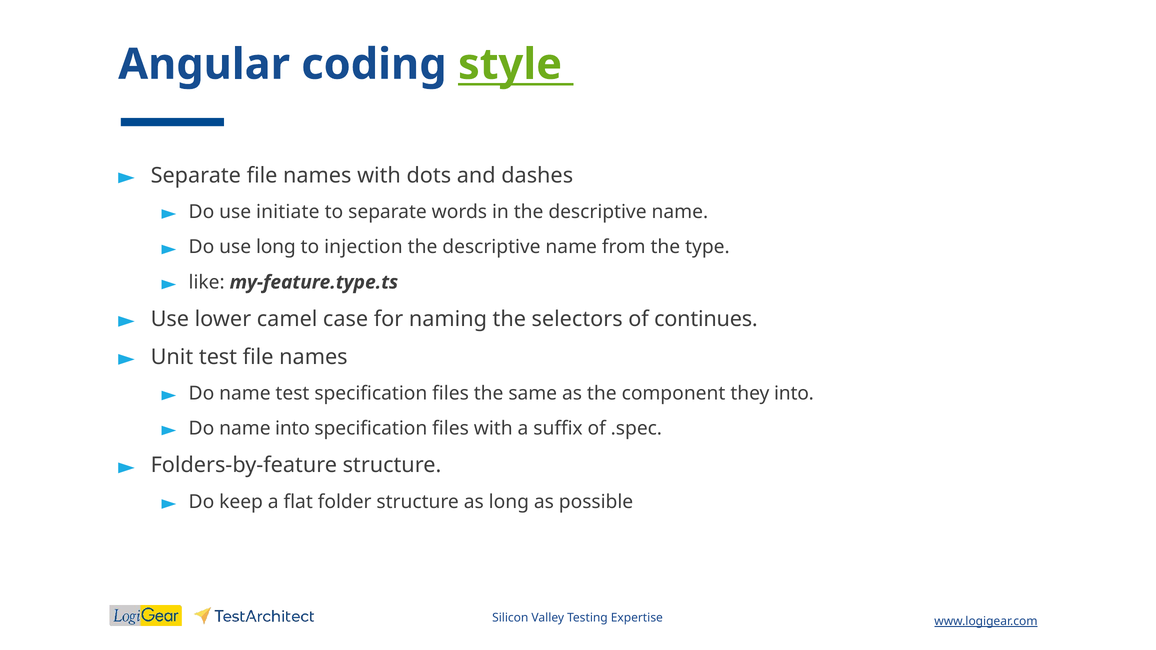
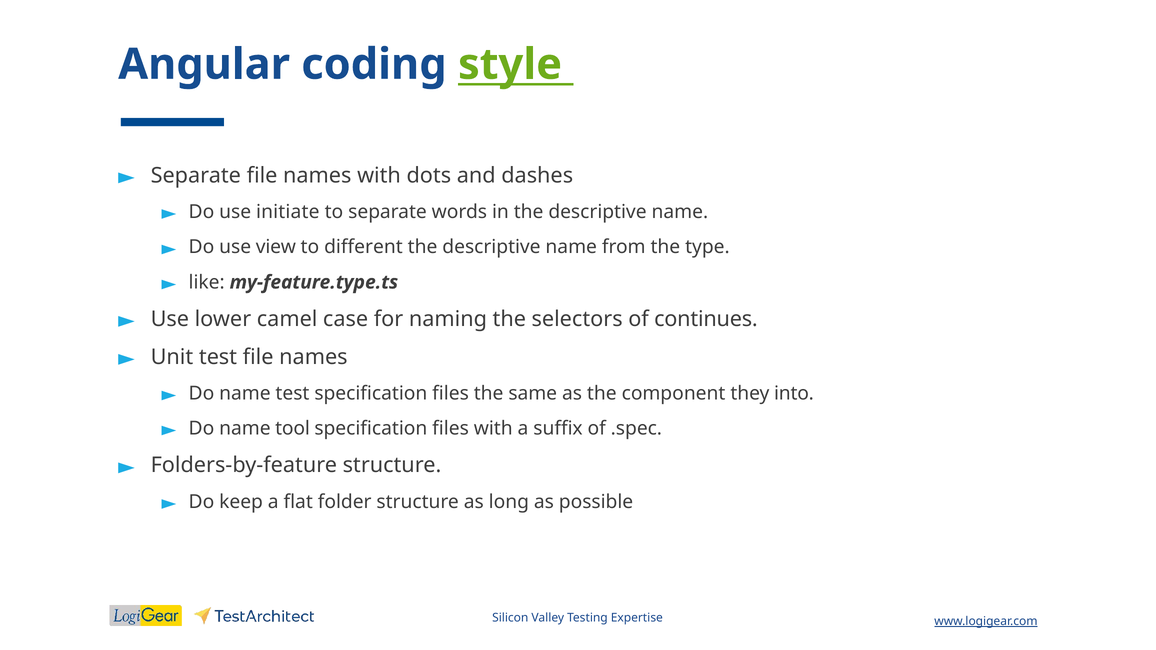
use long: long -> view (276, 247)
injection: injection -> different (363, 247)
name into: into -> tool (293, 429)
